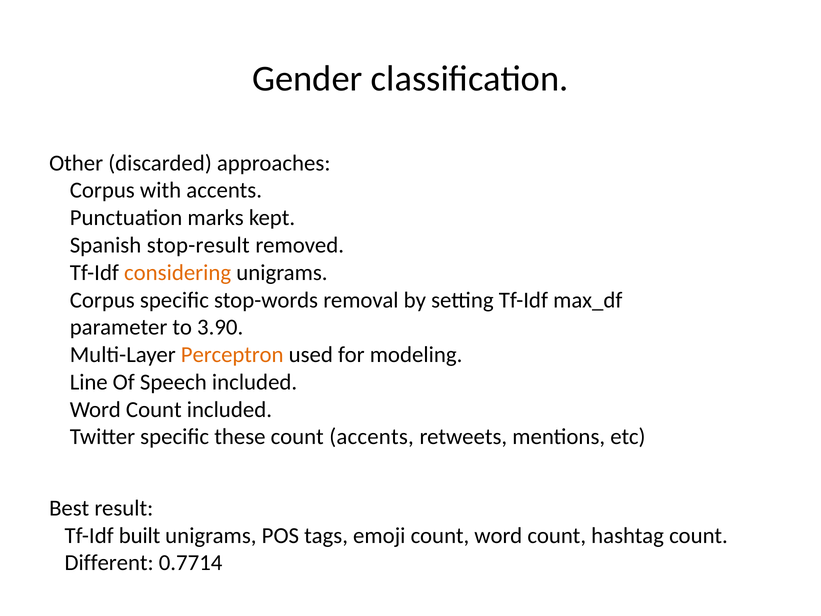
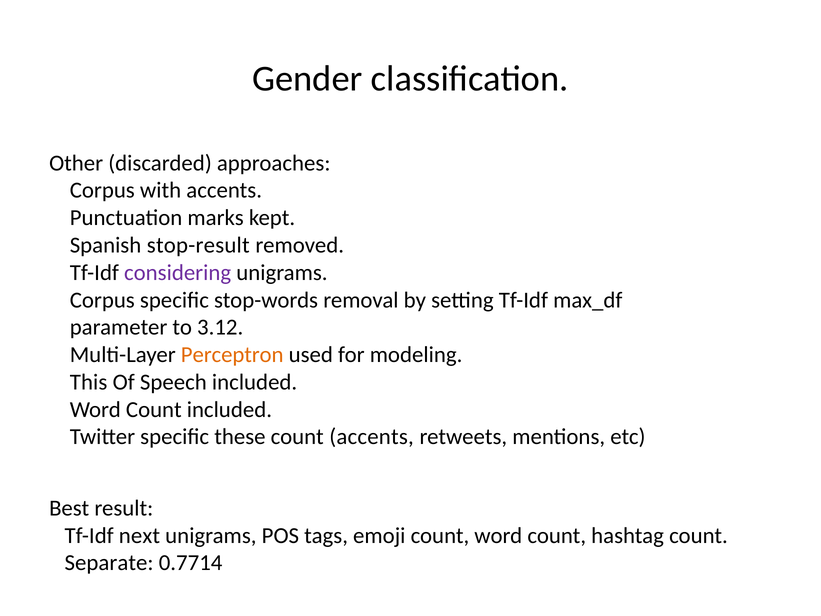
considering colour: orange -> purple (178, 273)
3.90: 3.90 -> 3.12 (220, 327)
Line: Line -> This (89, 382)
built: built -> next (139, 535)
Different: Different -> Separate (109, 563)
